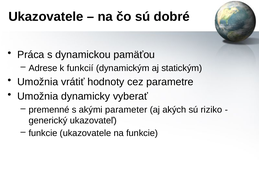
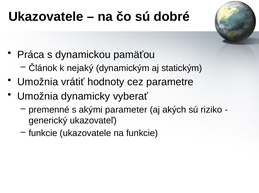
Adrese: Adrese -> Článok (43, 68)
funkcií: funkcií -> nejaký (80, 68)
